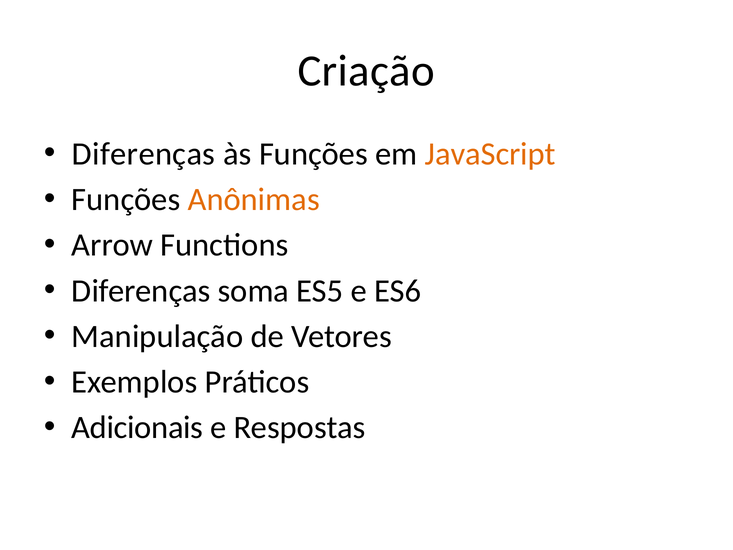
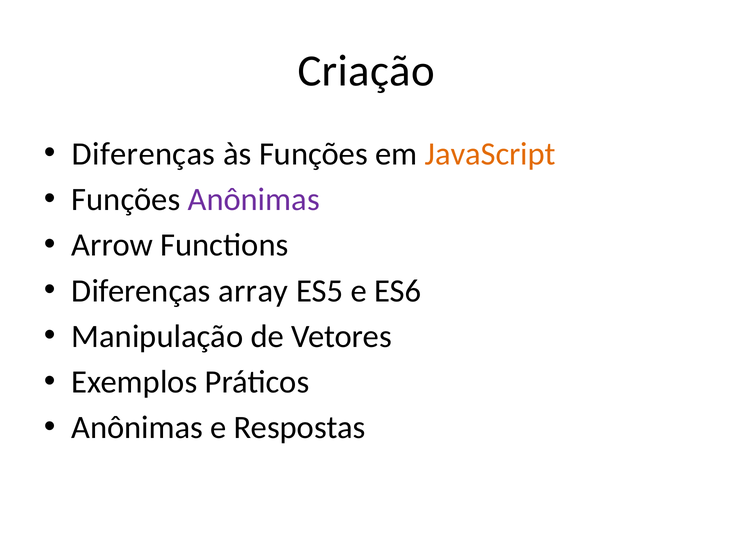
Anônimas colour: orange -> purple (254, 199)
soma: soma -> array (253, 291)
Adicionais: Adicionais -> Anônimas (137, 428)
